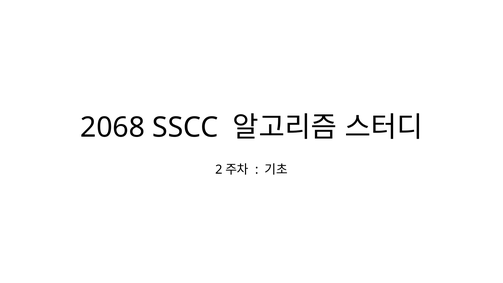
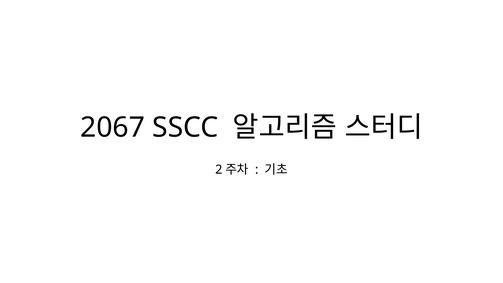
2068: 2068 -> 2067 (113, 127)
